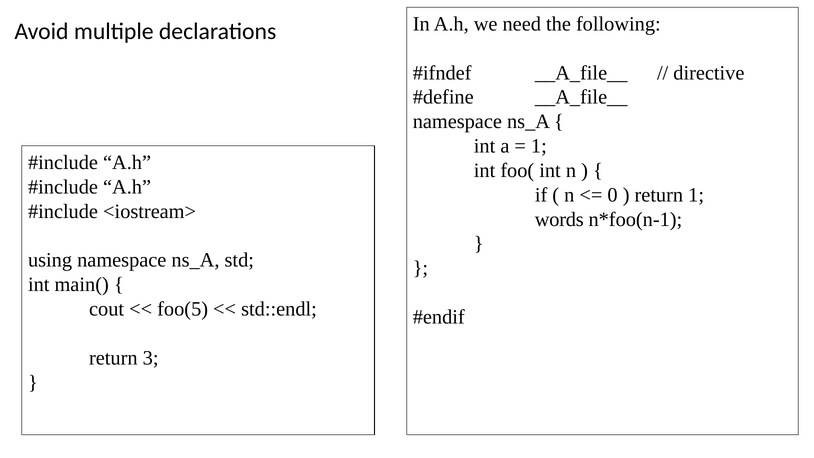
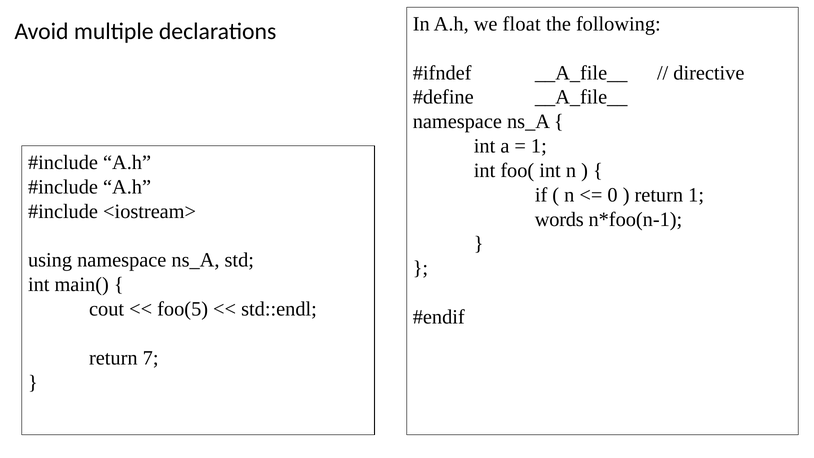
need: need -> float (522, 24)
3: 3 -> 7 (151, 358)
